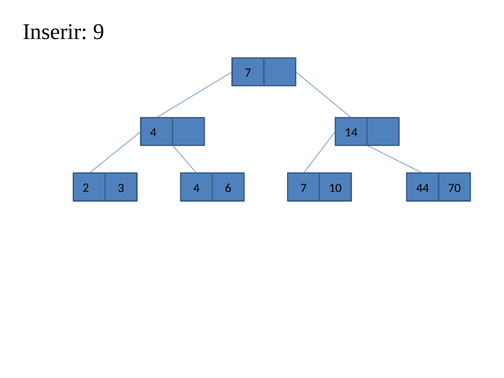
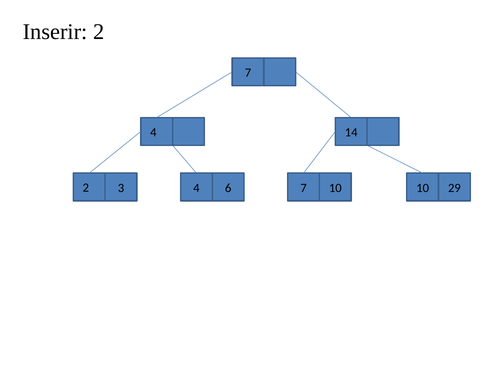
Inserir 9: 9 -> 2 (99, 32)
10 44: 44 -> 10 (423, 188)
70: 70 -> 29 (454, 188)
